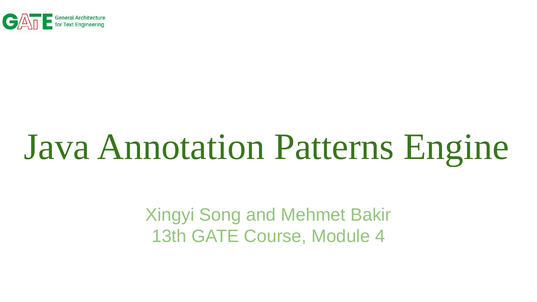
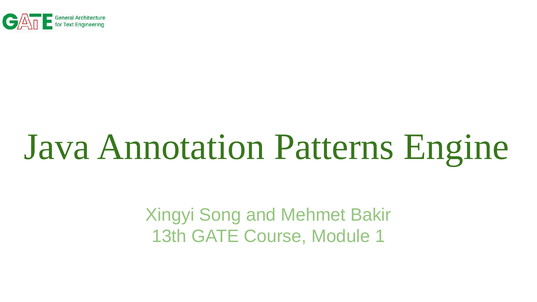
4: 4 -> 1 (380, 236)
